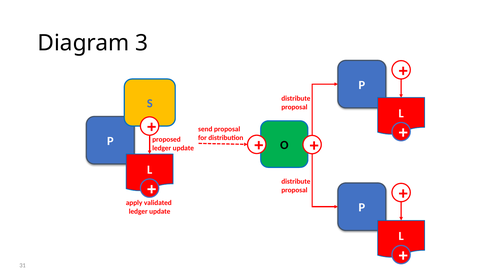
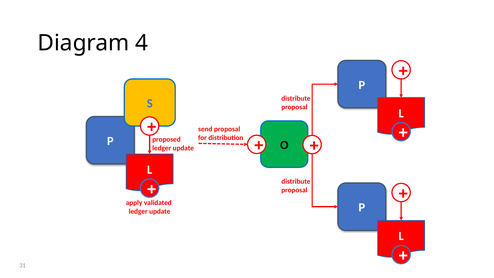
3: 3 -> 4 (142, 43)
